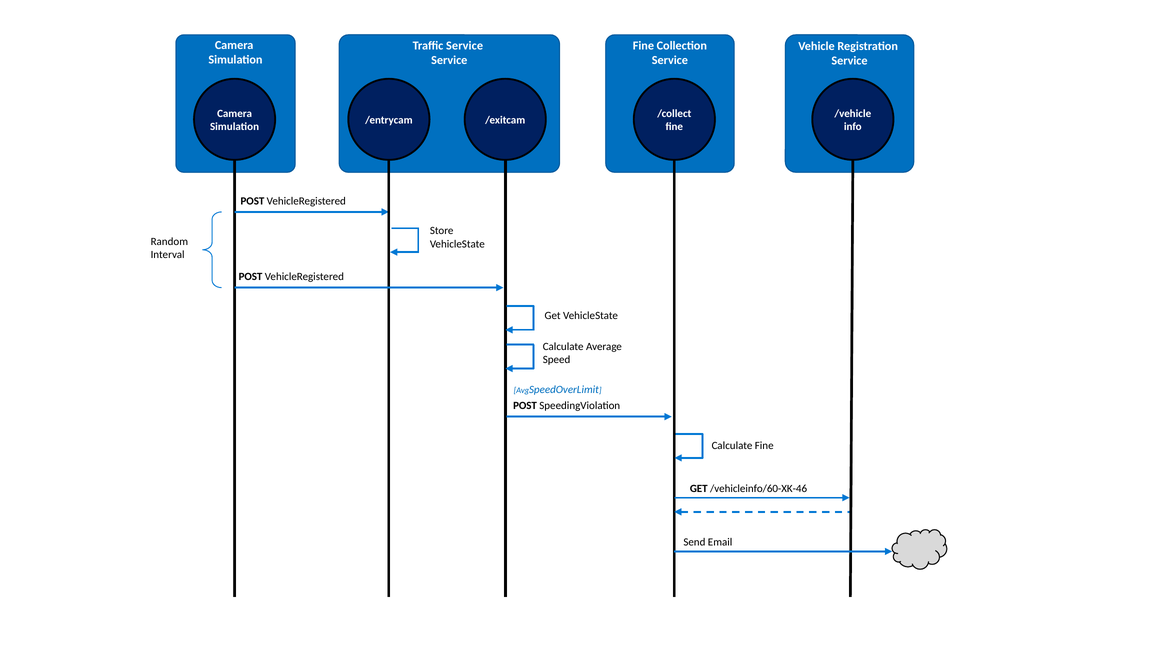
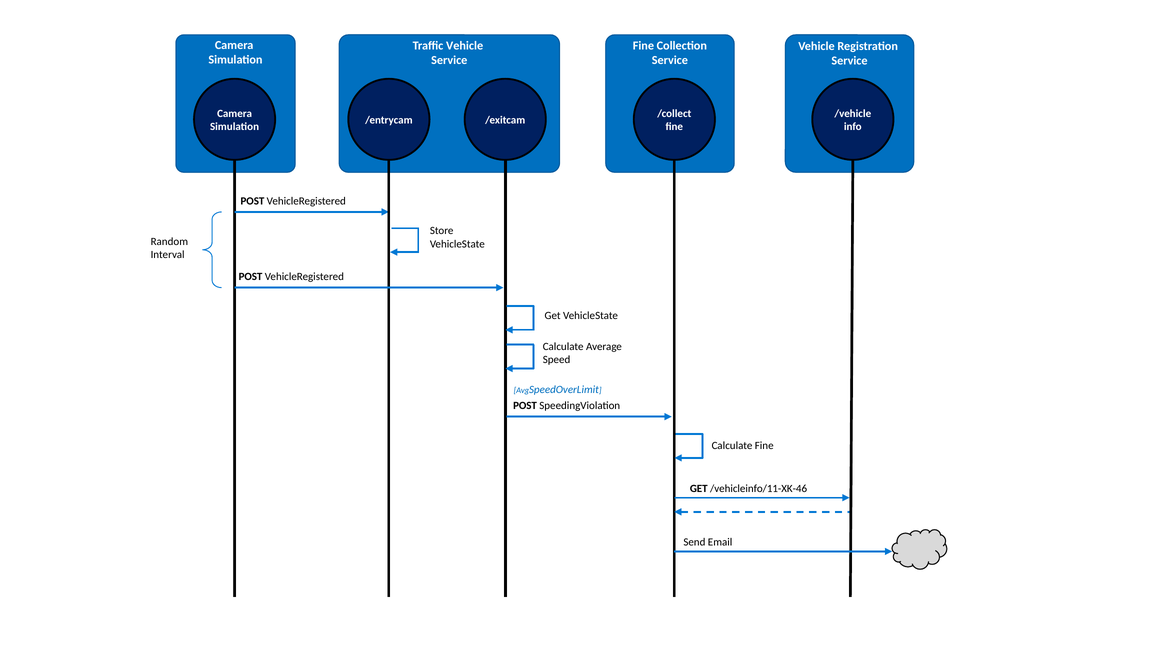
Traffic Service: Service -> Vehicle (465, 46)
/vehicleinfo/60-XK-46: /vehicleinfo/60-XK-46 -> /vehicleinfo/11-XK-46 (759, 489)
